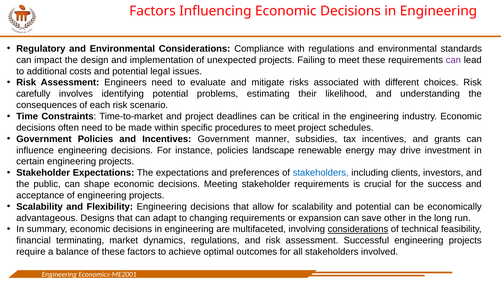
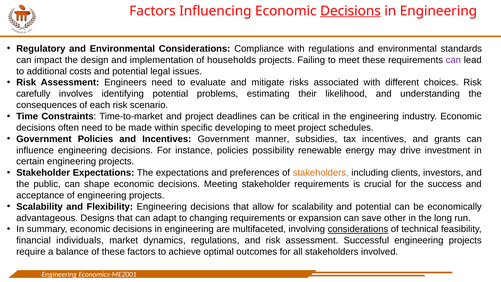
Decisions underline: none -> present (350, 11)
unexpected: unexpected -> households (232, 60)
procedures: procedures -> developing (238, 128)
landscape: landscape -> possibility (273, 150)
stakeholders colour: blue -> orange (321, 173)
terminating: terminating -> individuals (80, 240)
